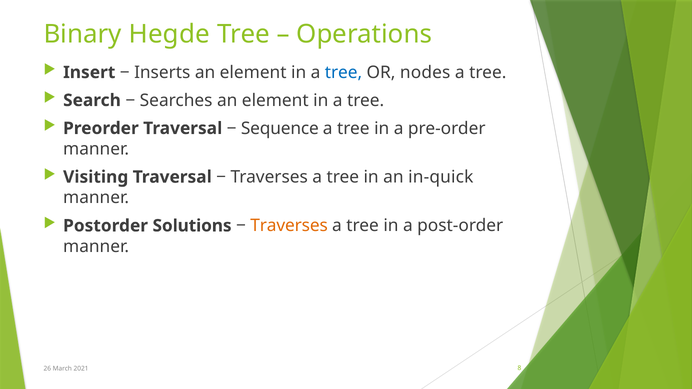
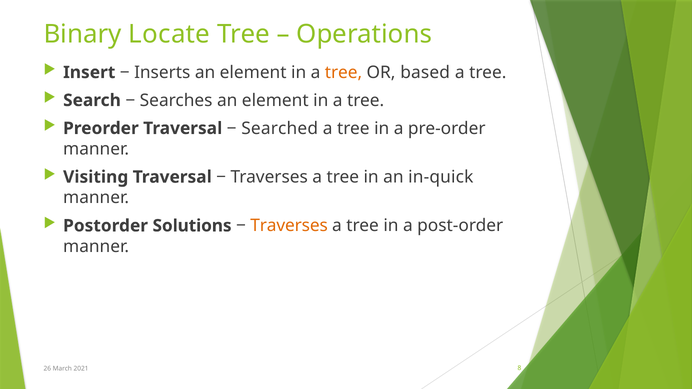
Hegde: Hegde -> Locate (169, 34)
tree colour: blue -> orange (344, 72)
nodes: nodes -> based (425, 72)
Sequence: Sequence -> Searched (280, 128)
